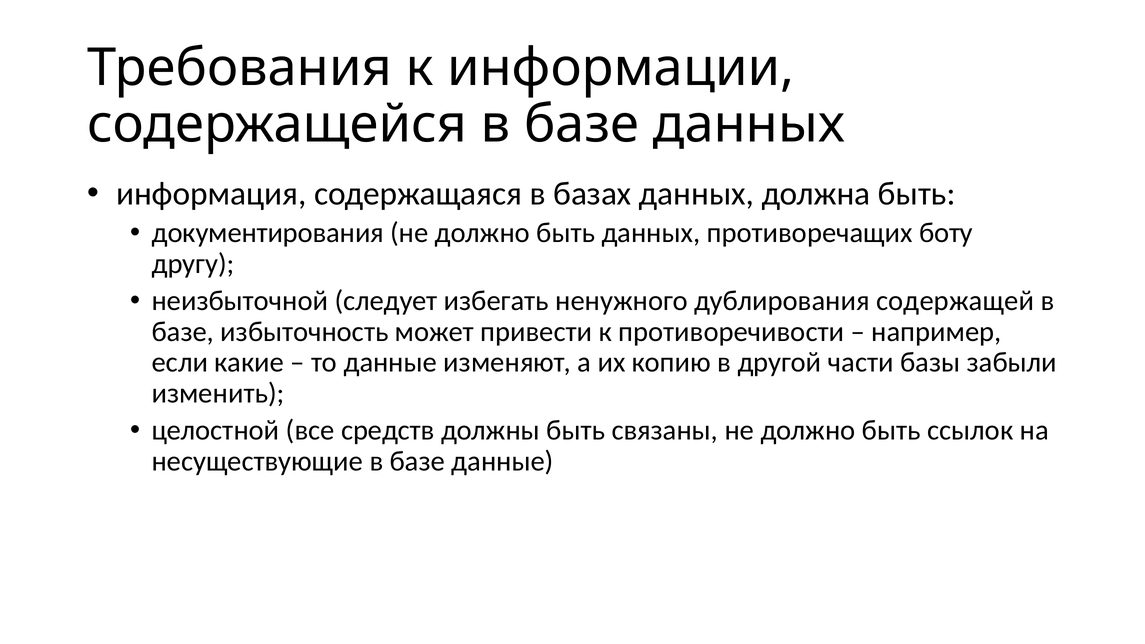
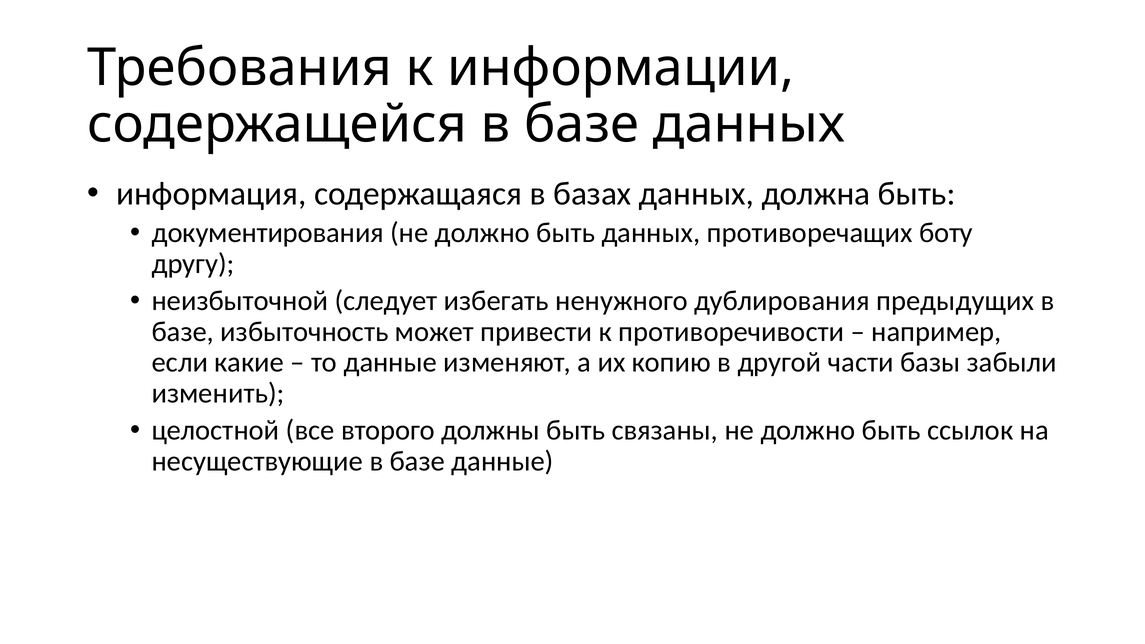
содержащей: содержащей -> предыдущих (955, 301)
средств: средств -> второго (388, 430)
